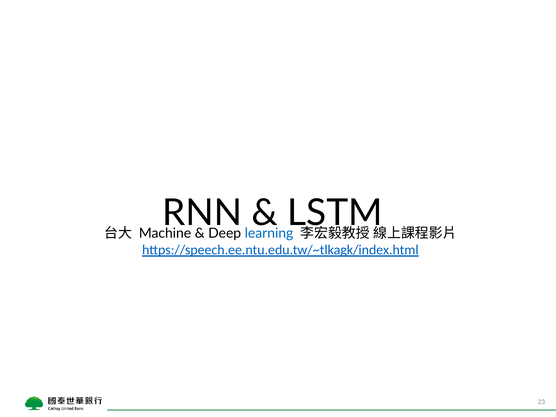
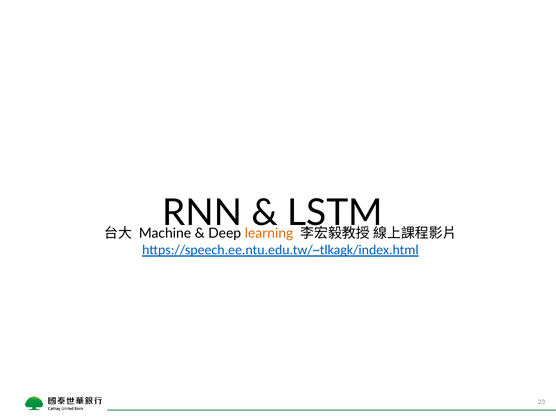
learning colour: blue -> orange (269, 233)
